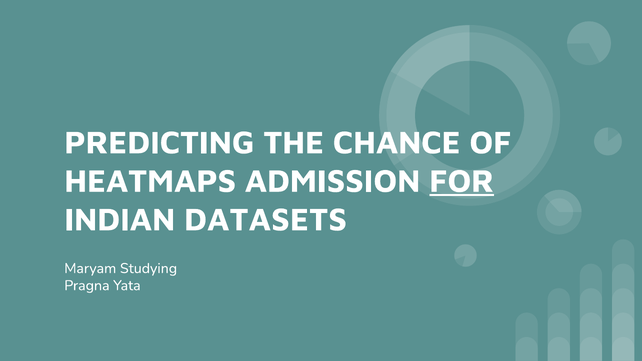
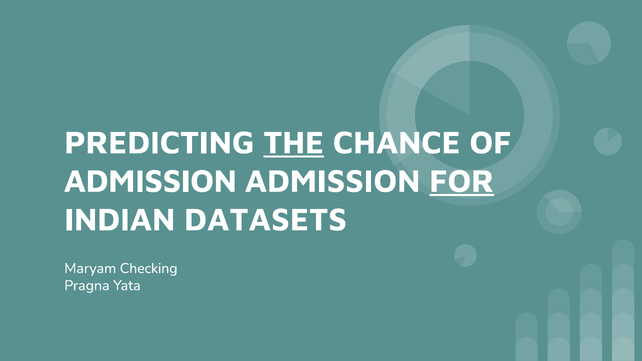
THE underline: none -> present (294, 143)
HEATMAPS: HEATMAPS -> ADMISSION (150, 181)
Studying: Studying -> Checking (149, 268)
